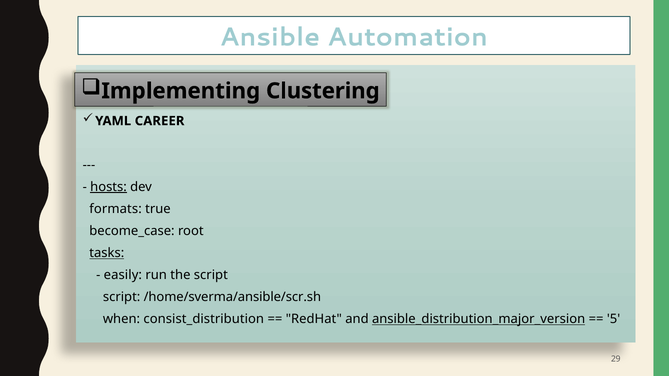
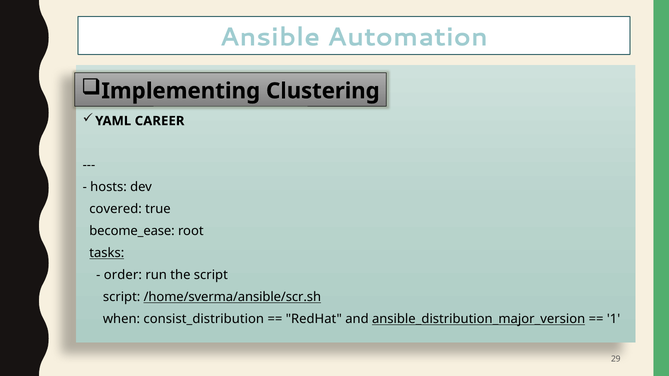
hosts underline: present -> none (109, 187)
formats: formats -> covered (116, 209)
become_case: become_case -> become_ease (132, 231)
easily: easily -> order (123, 275)
/home/sverma/ansible/scr.sh underline: none -> present (232, 297)
5: 5 -> 1 (614, 319)
